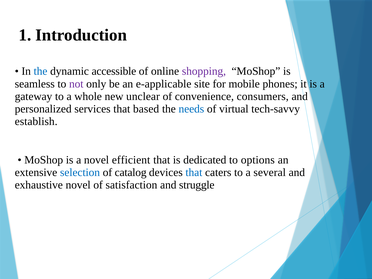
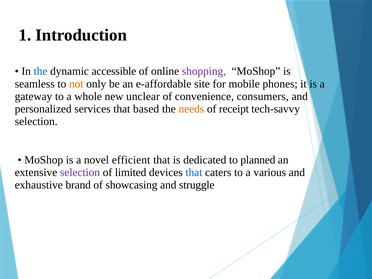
not colour: purple -> orange (76, 84)
e-applicable: e-applicable -> e-affordable (164, 84)
needs colour: blue -> orange (191, 109)
virtual: virtual -> receipt (234, 109)
establish: establish -> selection (36, 121)
options: options -> planned (258, 160)
selection colour: blue -> purple (80, 172)
catalog: catalog -> limited (131, 172)
several: several -> various (270, 172)
exhaustive novel: novel -> brand (78, 185)
satisfaction: satisfaction -> showcasing (132, 185)
